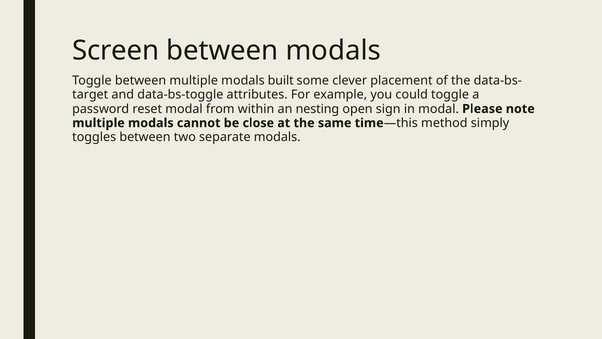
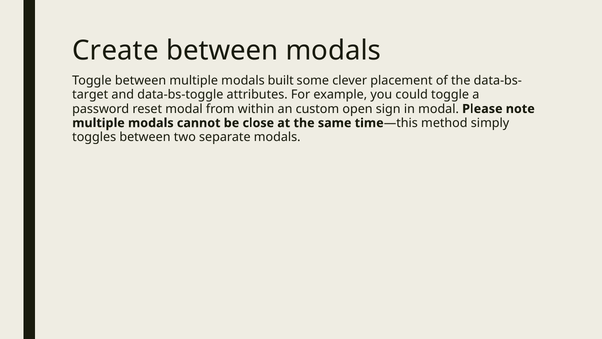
Screen: Screen -> Create (115, 51)
nesting: nesting -> custom (317, 109)
